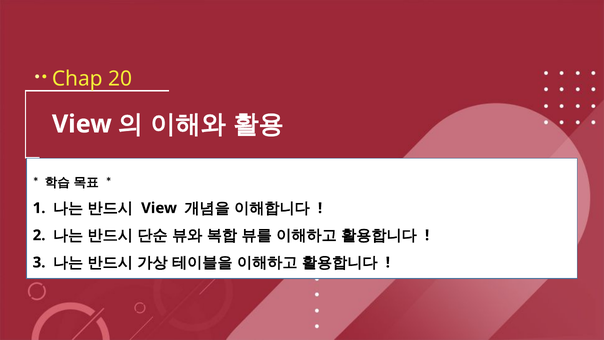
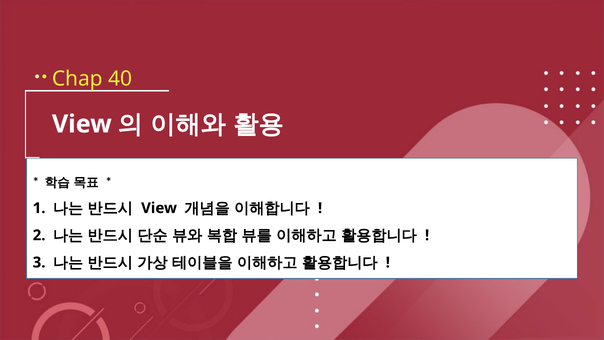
20: 20 -> 40 (120, 79)
